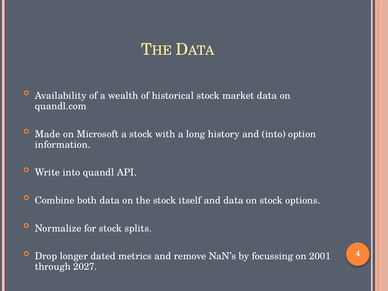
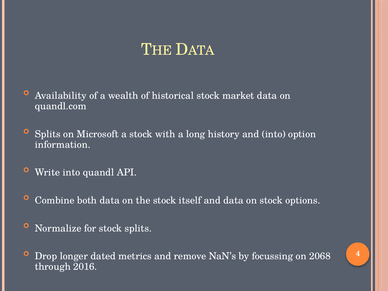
Made: Made -> Splits (48, 134)
2001: 2001 -> 2068 (320, 256)
2027: 2027 -> 2016 (85, 267)
